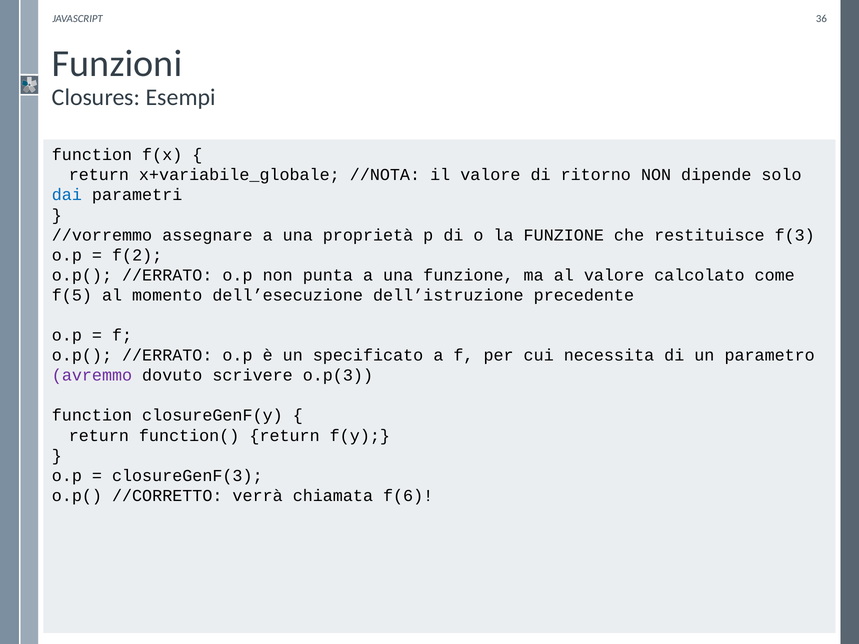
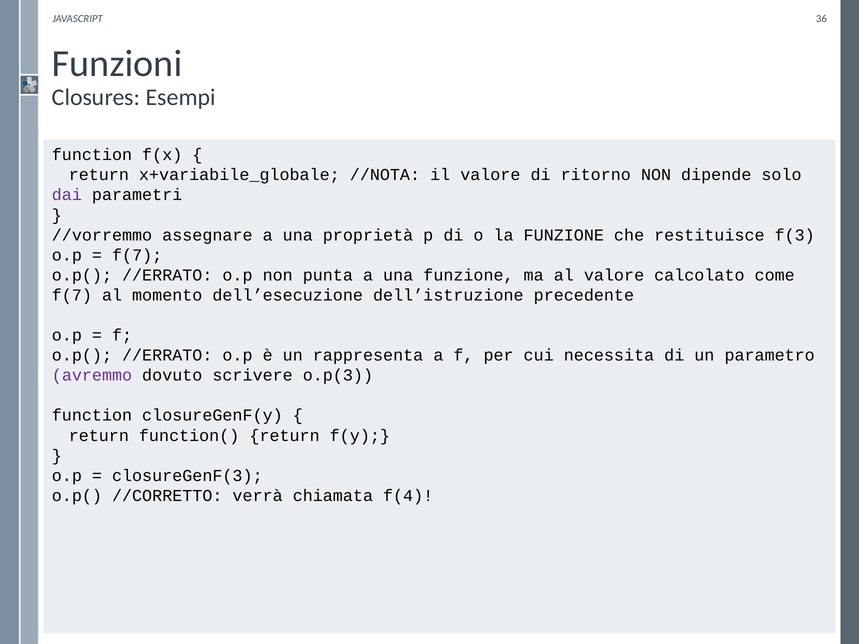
dai colour: blue -> purple (67, 195)
f(2: f(2 -> f(7 (137, 255)
f(5: f(5 -> f(7 (72, 295)
specificato: specificato -> rappresenta (368, 355)
f(6: f(6 -> f(4 (408, 496)
